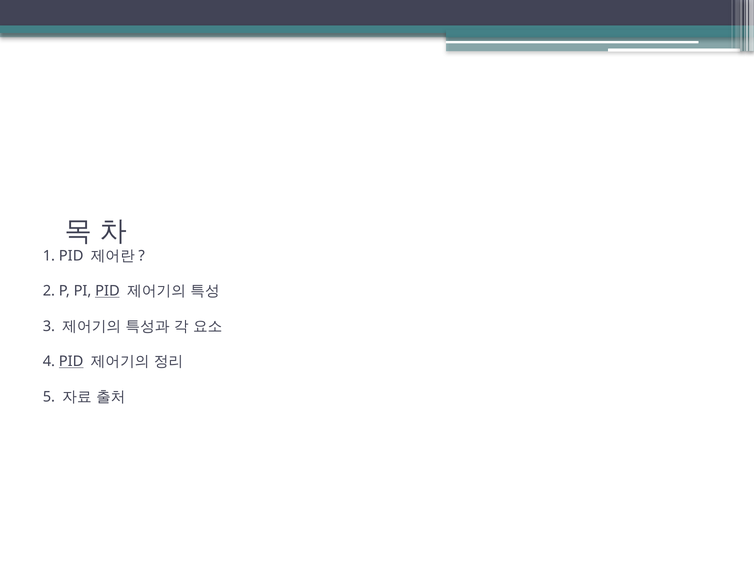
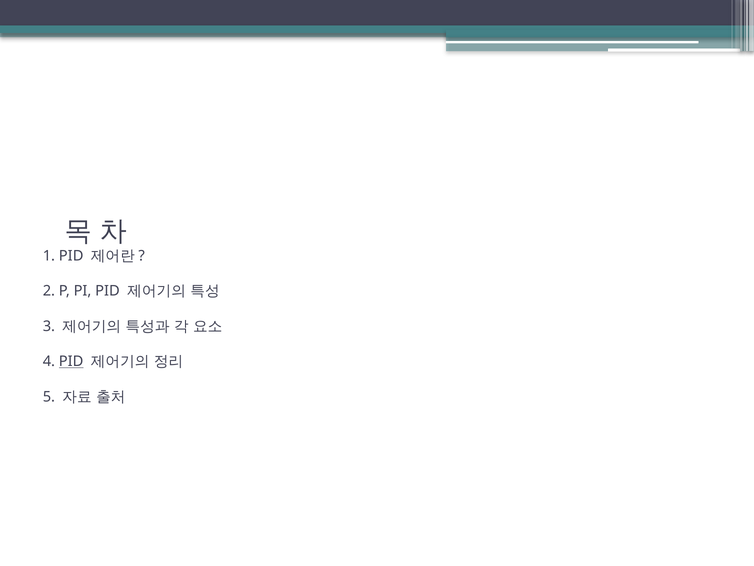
PID underline: present -> none (107, 291)
